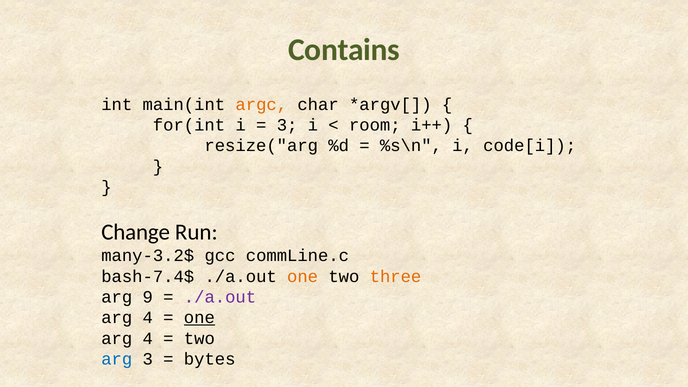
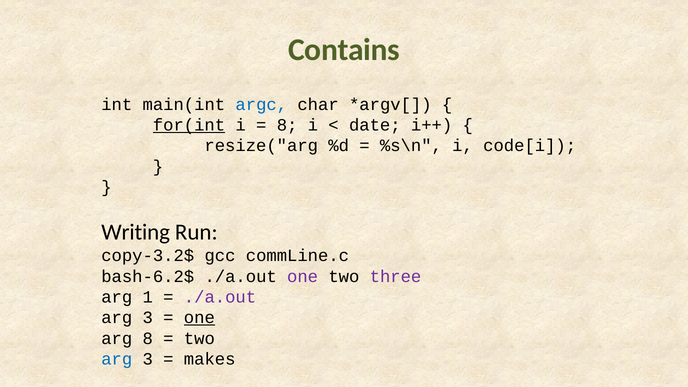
argc colour: orange -> blue (261, 104)
for(int underline: none -> present (189, 125)
3: 3 -> 8 (287, 125)
room: room -> date (375, 125)
Change: Change -> Writing (136, 232)
many-3.2$: many-3.2$ -> copy-3.2$ (148, 256)
bash-7.4$: bash-7.4$ -> bash-6.2$ (148, 276)
one colour: orange -> purple (303, 276)
three colour: orange -> purple (395, 276)
9: 9 -> 1 (148, 297)
4: 4 -> 3 (148, 318)
4: 4 -> 8 (148, 338)
bytes: bytes -> makes (210, 359)
